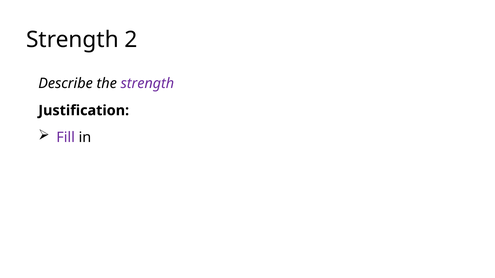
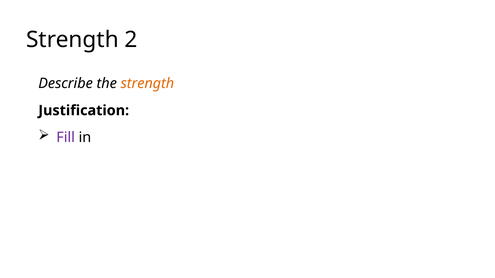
strength colour: purple -> orange (147, 84)
